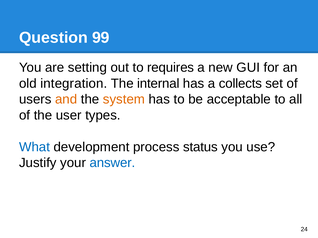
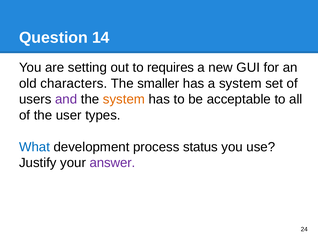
99: 99 -> 14 (101, 38)
integration: integration -> characters (74, 84)
internal: internal -> smaller (158, 84)
a collects: collects -> system (240, 84)
and colour: orange -> purple (66, 100)
answer colour: blue -> purple (113, 163)
